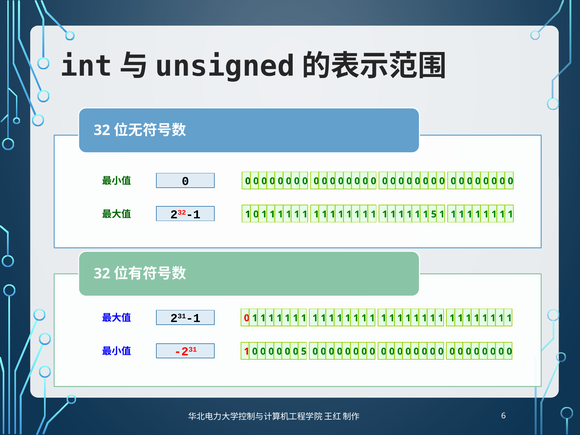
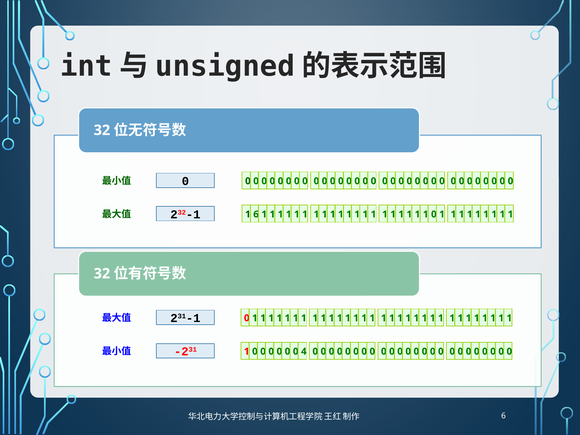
0: 0 -> 6 (256, 214)
5: 5 -> 0 (434, 214)
0 5: 5 -> 4 (304, 351)
